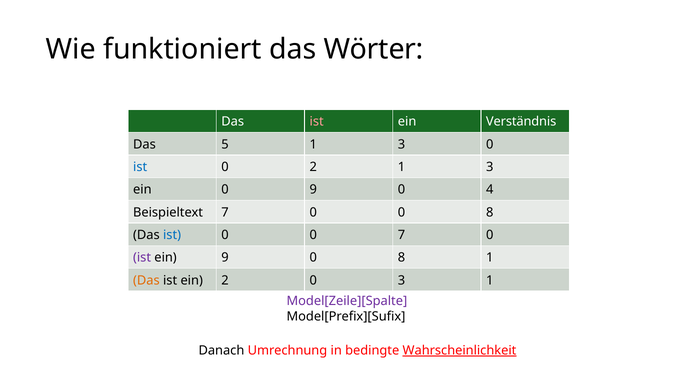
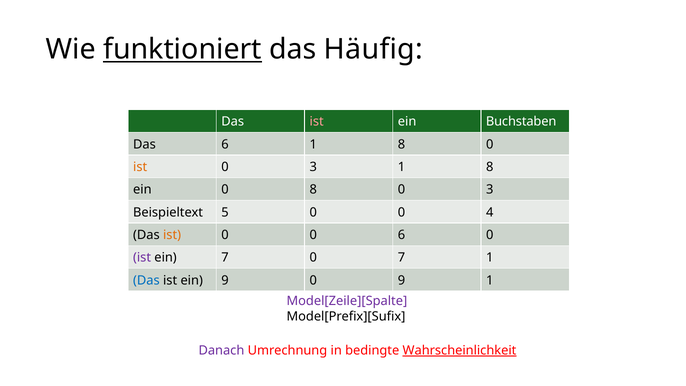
funktioniert underline: none -> present (182, 49)
Wörter: Wörter -> Häufig (373, 49)
Verständnis: Verständnis -> Buchstaben (521, 122)
Das 5: 5 -> 6 (225, 144)
3: 3 -> 8 (402, 144)
ist colour: blue -> orange (140, 167)
2: 2 -> 3 (313, 167)
3: 3 -> 8 (490, 167)
0 9: 9 -> 8 (313, 190)
4: 4 -> 3 (490, 190)
Beispieltext 7: 7 -> 5 (225, 212)
0 0 8: 8 -> 4 (490, 212)
ist colour: blue -> orange (172, 235)
0 7: 7 -> 6 (402, 235)
ein 9: 9 -> 7 (225, 258)
8: 8 -> 7 (402, 258)
Das colour: orange -> blue (146, 280)
ein 2: 2 -> 9 (225, 280)
0 3: 3 -> 9 (402, 280)
Danach colour: black -> purple (221, 350)
